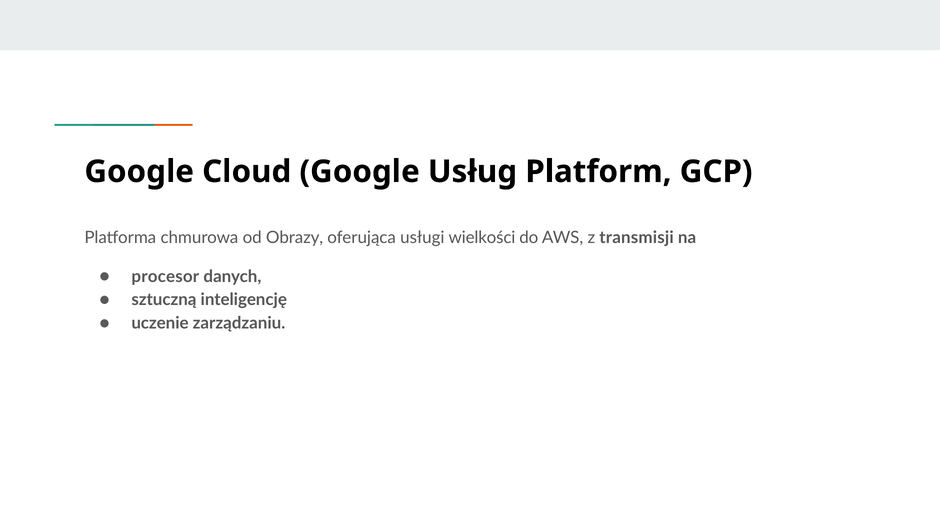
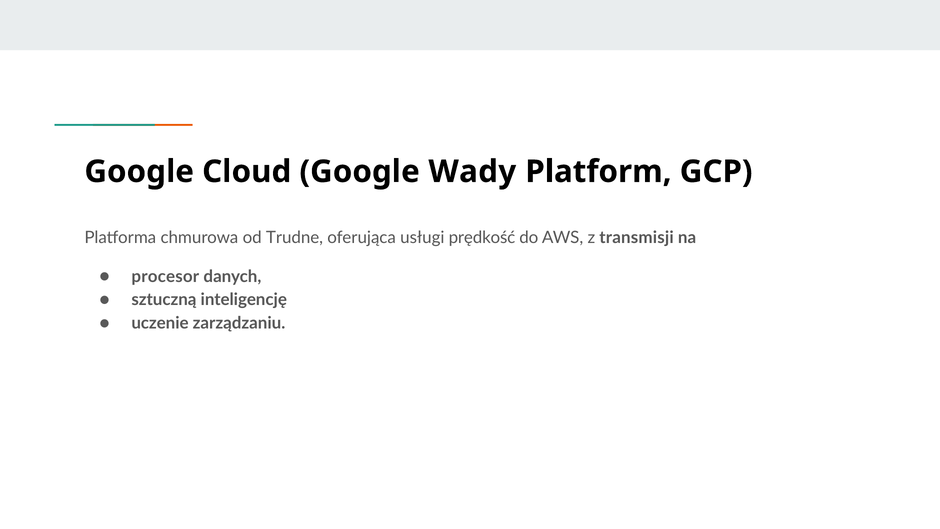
Usług: Usług -> Wady (472, 172)
Obrazy: Obrazy -> Trudne (295, 237)
wielkości: wielkości -> prędkość (482, 237)
